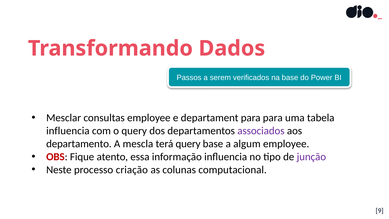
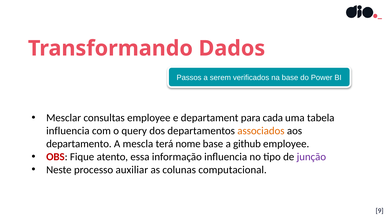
para para: para -> cada (273, 118)
associados colour: purple -> orange (261, 131)
terá query: query -> nome (188, 144)
algum: algum -> github (247, 144)
criação: criação -> auxiliar (132, 170)
